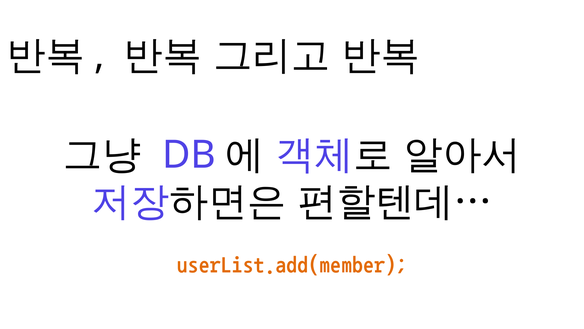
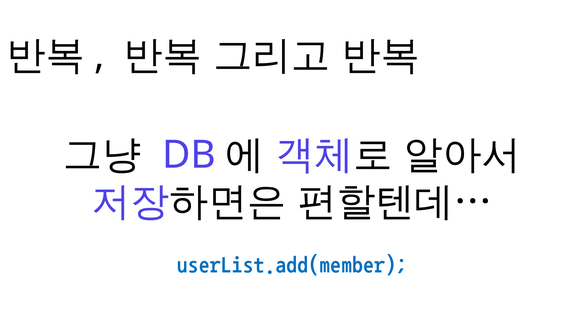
userList.add(member colour: orange -> blue (292, 264)
